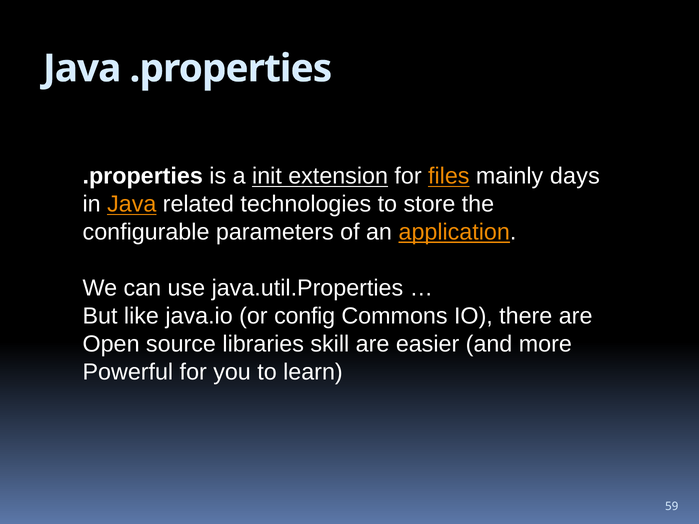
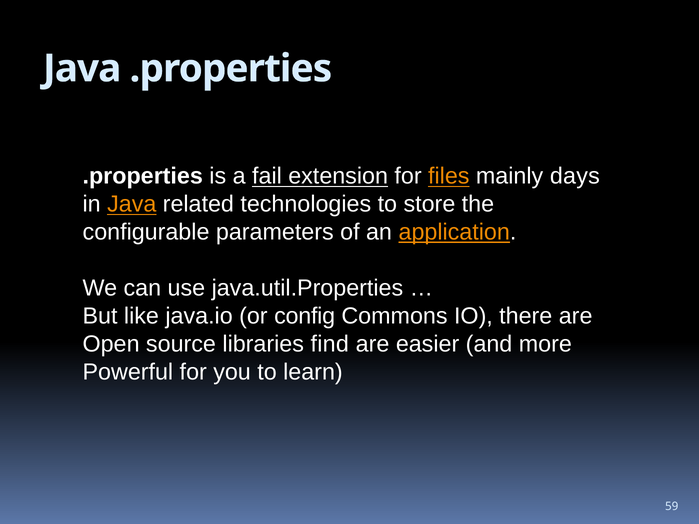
init: init -> fail (267, 176)
skill: skill -> find (330, 344)
